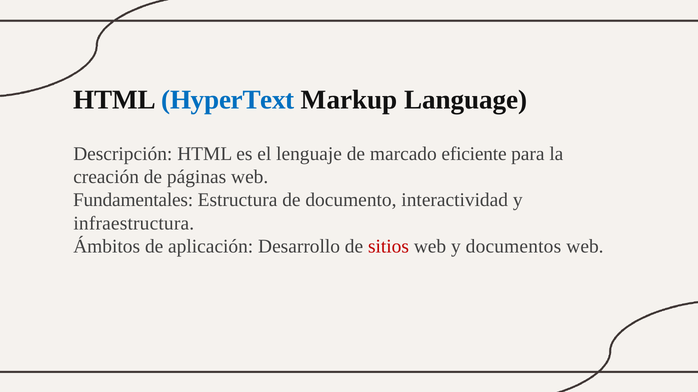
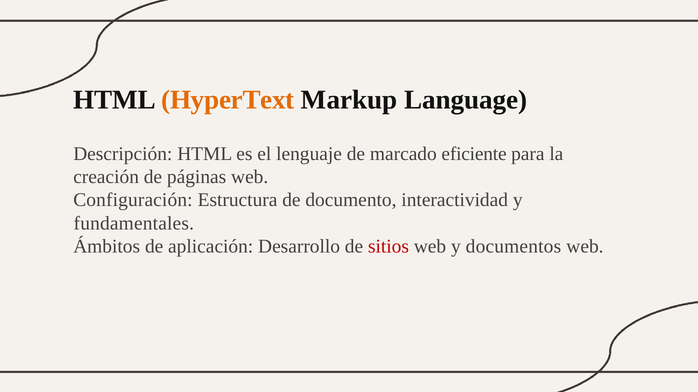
HyperText colour: blue -> orange (228, 100)
Fundamentales: Fundamentales -> Configuración (133, 200)
infraestructura: infraestructura -> fundamentales (134, 224)
